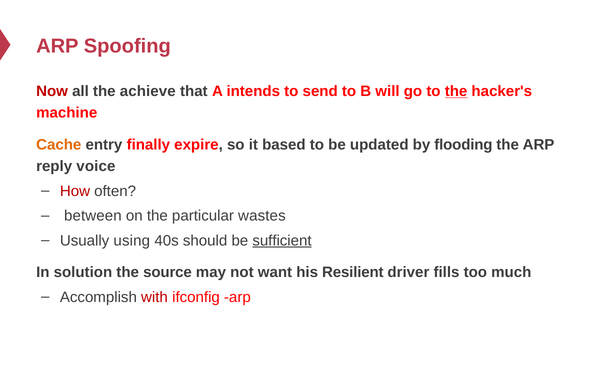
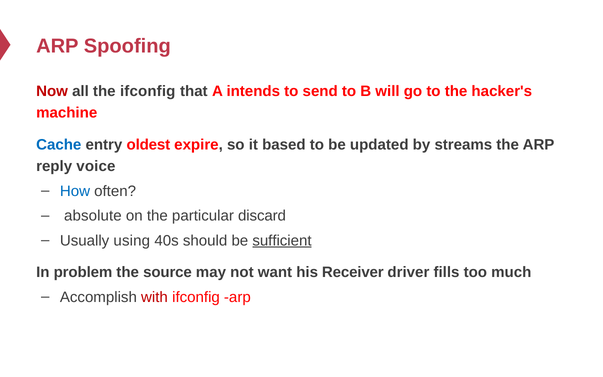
the achieve: achieve -> ifconfig (148, 91)
the underline: present -> none (456, 91)
Cache colour: orange -> blue (59, 145)
finally: finally -> oldest (148, 145)
flooding: flooding -> streams (463, 145)
How colour: red -> blue (75, 191)
between: between -> absolute (93, 216)
wastes: wastes -> discard (262, 216)
solution: solution -> problem (83, 272)
Resilient: Resilient -> Receiver (353, 272)
